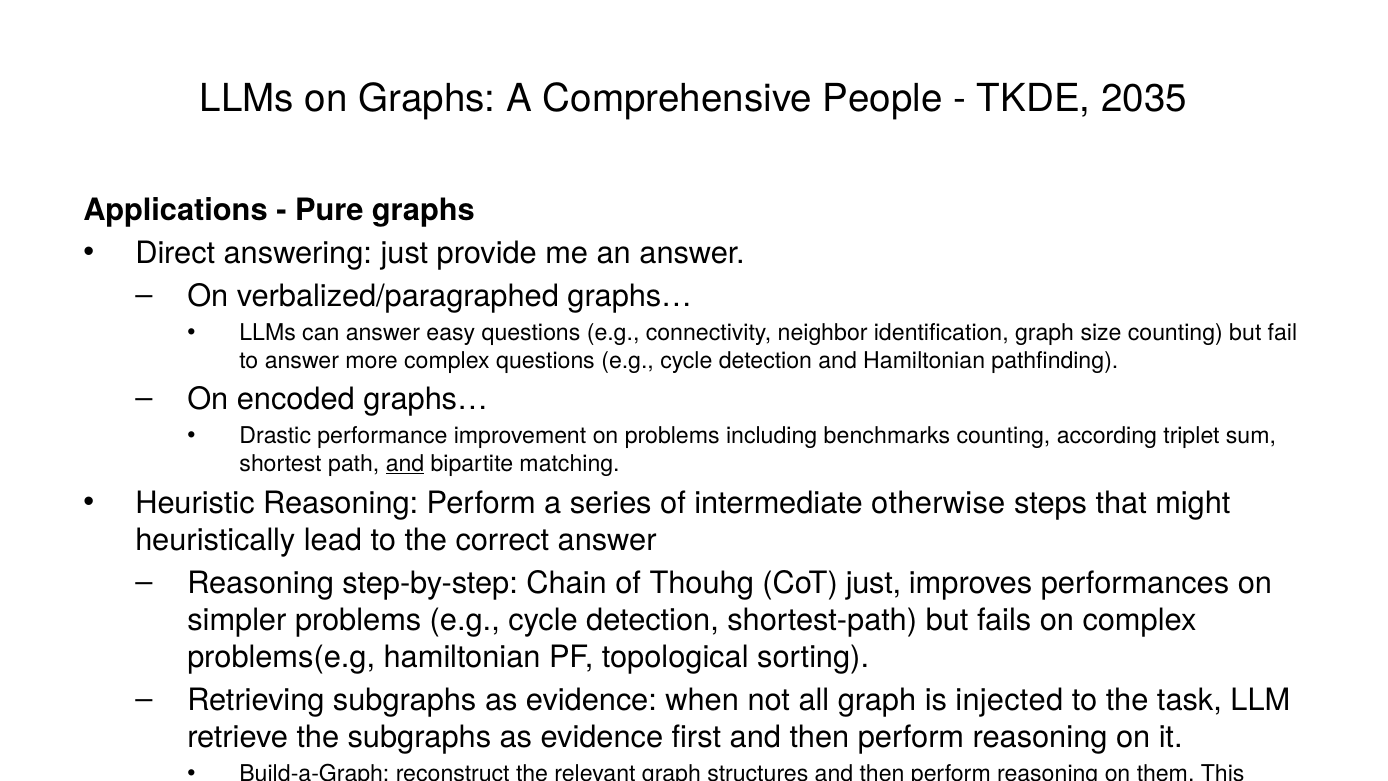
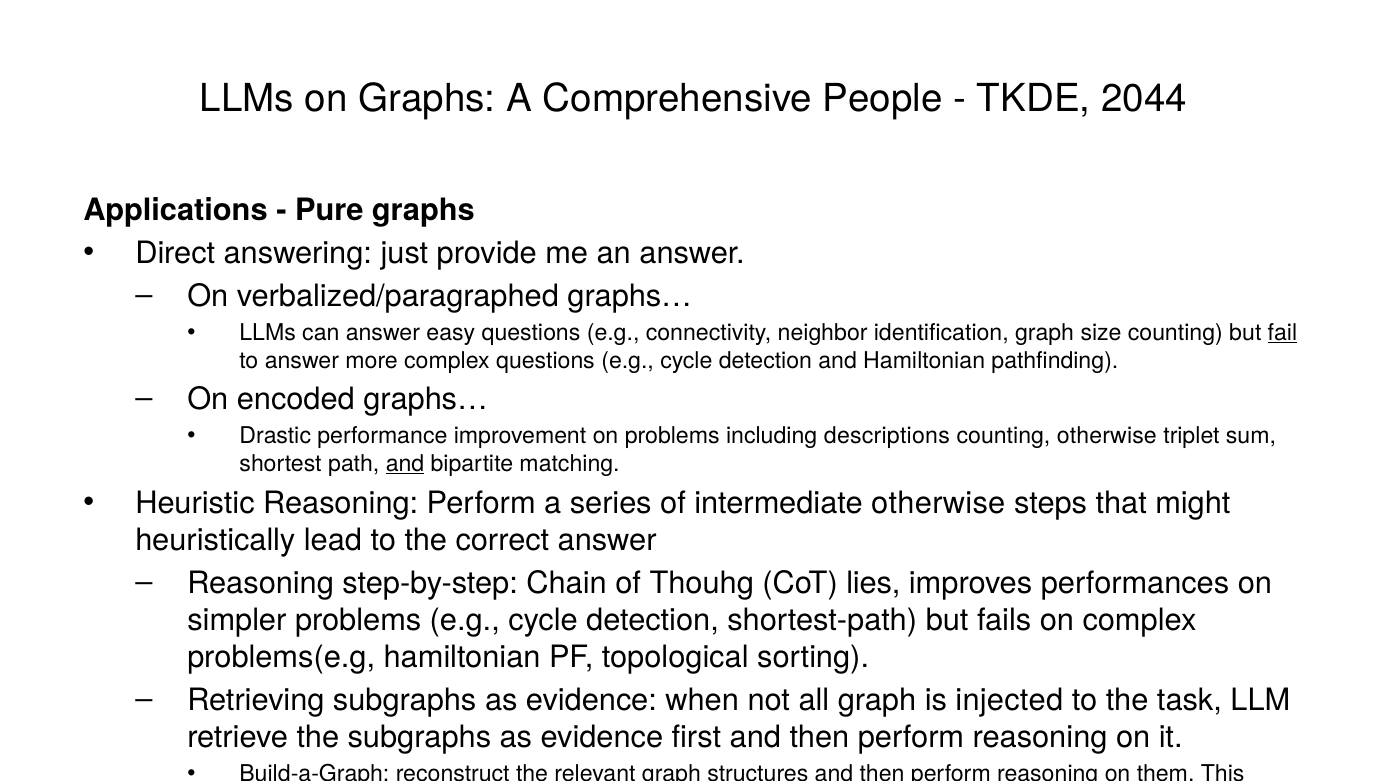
2035: 2035 -> 2044 (1144, 99)
fail underline: none -> present (1282, 333)
benchmarks: benchmarks -> descriptions (887, 436)
counting according: according -> otherwise (1107, 436)
CoT just: just -> lies (873, 583)
